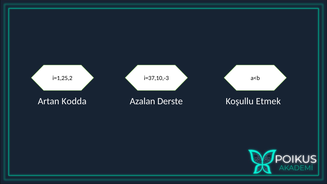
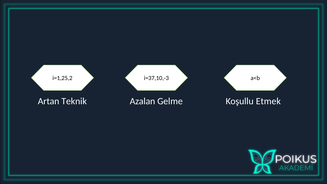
Kodda: Kodda -> Teknik (74, 101)
Derste: Derste -> Gelme (170, 101)
